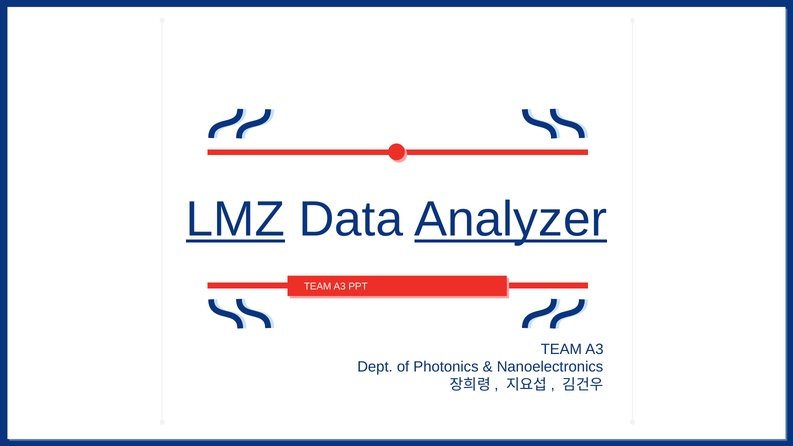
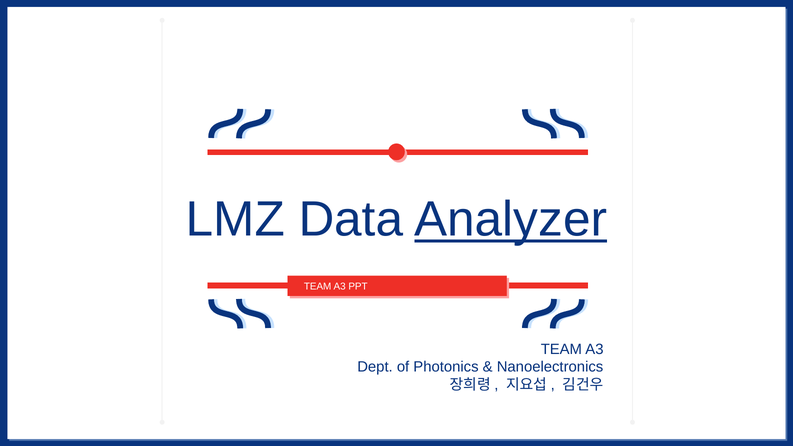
LMZ underline: present -> none (235, 220)
